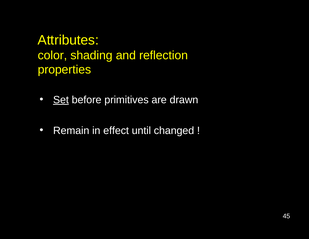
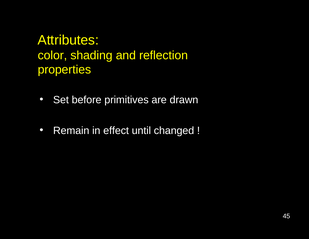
Set underline: present -> none (61, 100)
